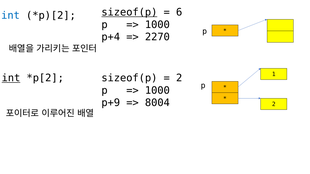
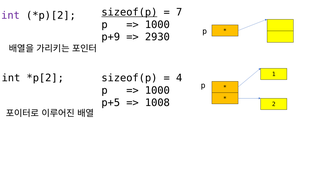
6: 6 -> 7 (179, 12)
int colour: blue -> purple (11, 16)
p+4: p+4 -> p+9 (111, 37)
2270: 2270 -> 2930 (157, 37)
int underline: present -> none (11, 78)
2: 2 -> 4 (179, 78)
p+9: p+9 -> p+5 (111, 103)
8004: 8004 -> 1008 (157, 103)
